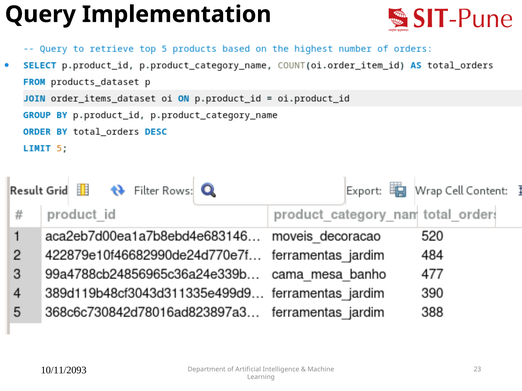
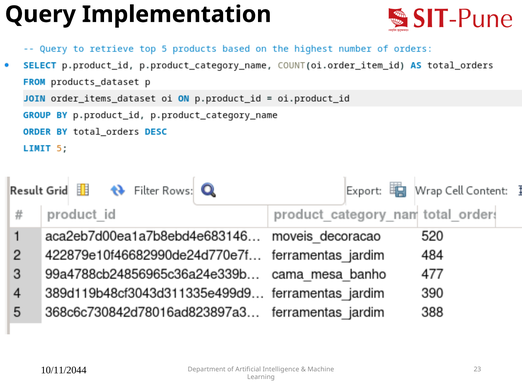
10/11/2093: 10/11/2093 -> 10/11/2044 (64, 371)
